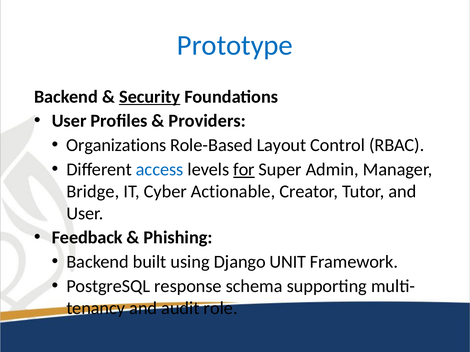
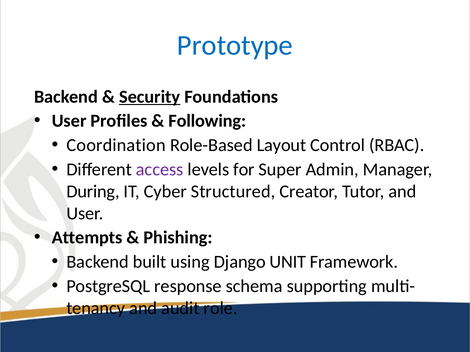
Providers: Providers -> Following (207, 121)
Organizations: Organizations -> Coordination (116, 145)
access colour: blue -> purple (160, 170)
for underline: present -> none (244, 170)
Bridge: Bridge -> During (93, 192)
Actionable: Actionable -> Structured (233, 192)
Feedback: Feedback -> Attempts (87, 238)
